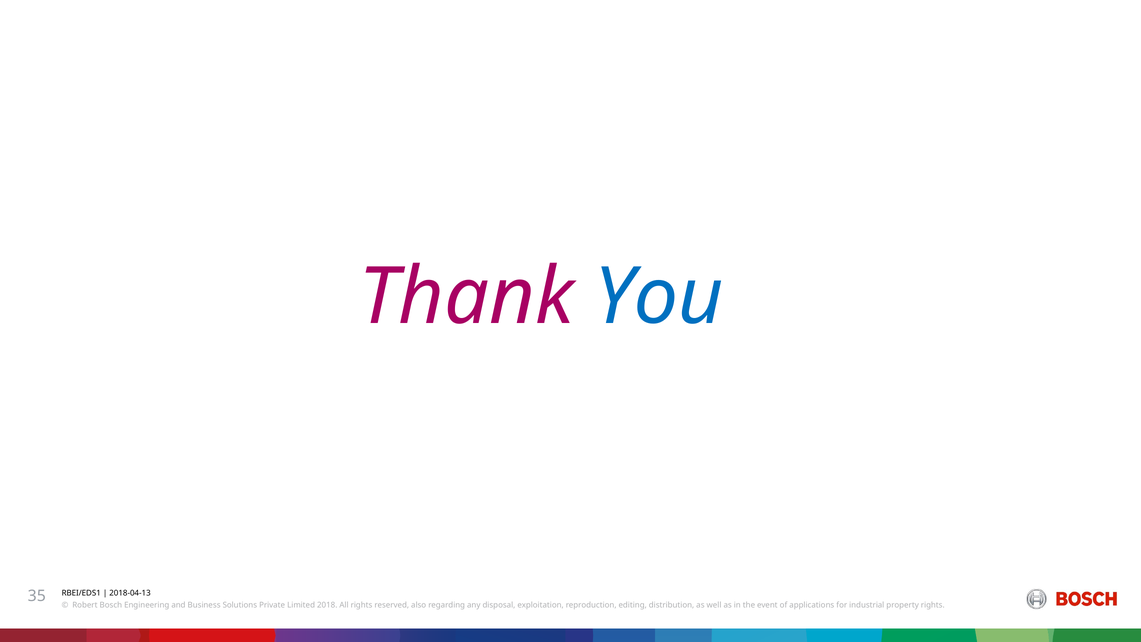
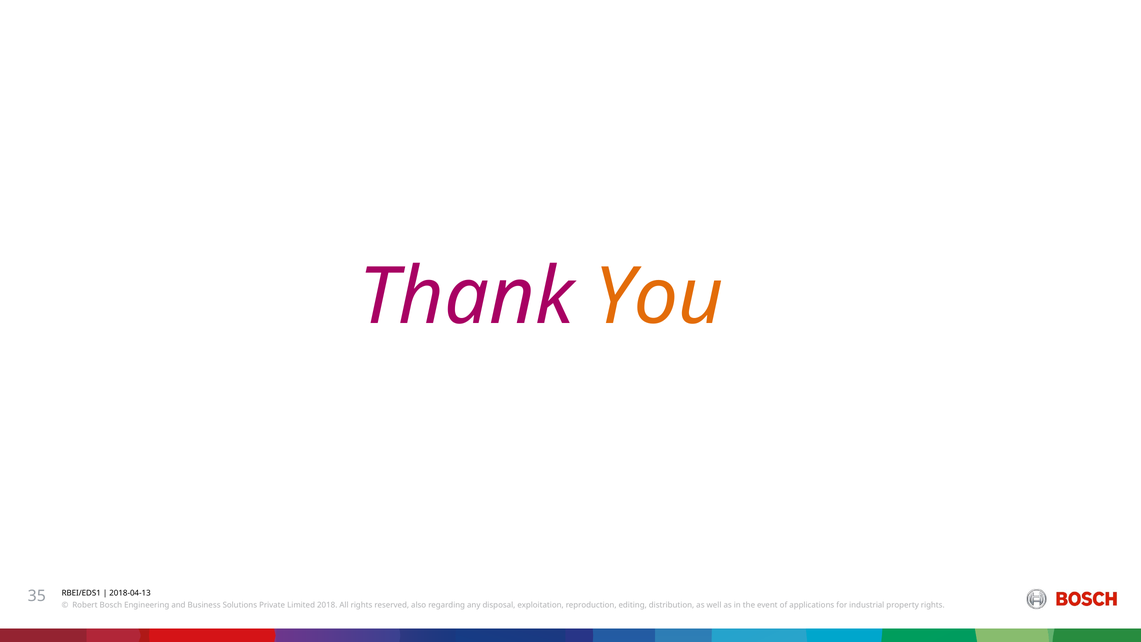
You colour: blue -> orange (659, 297)
